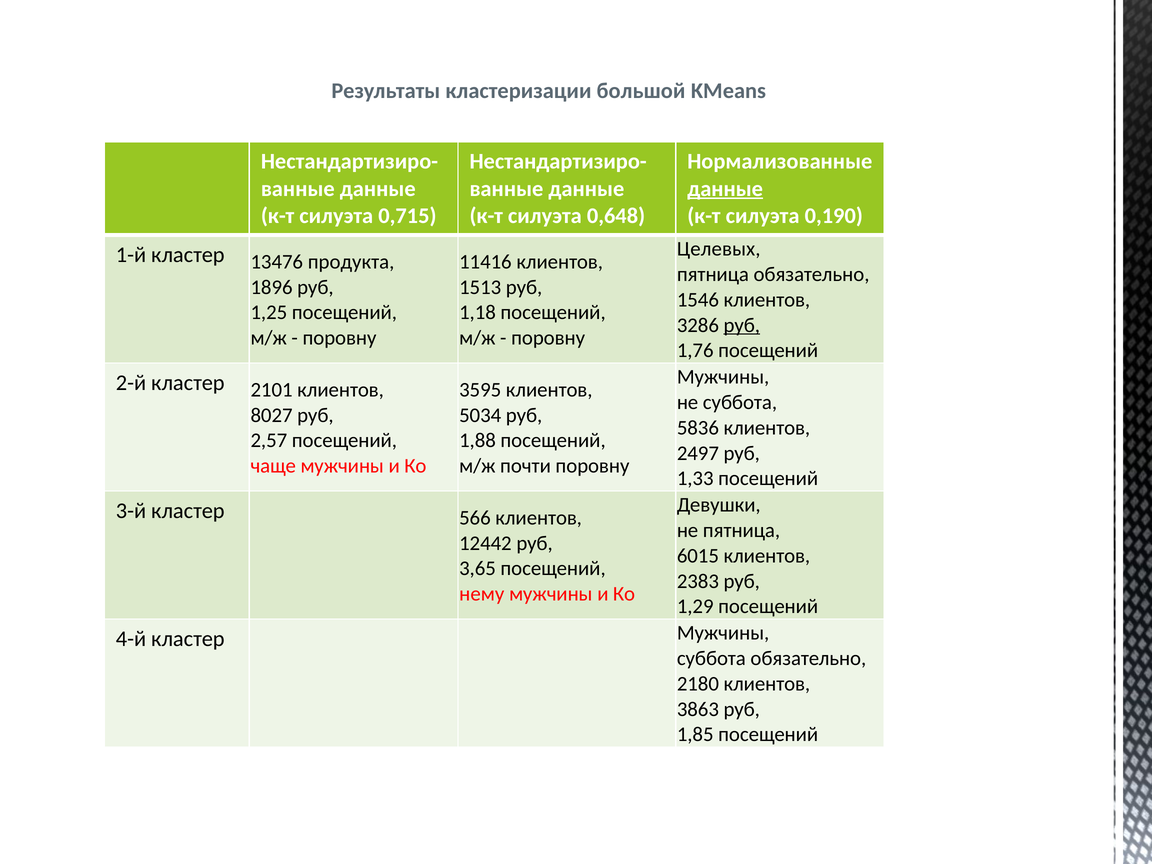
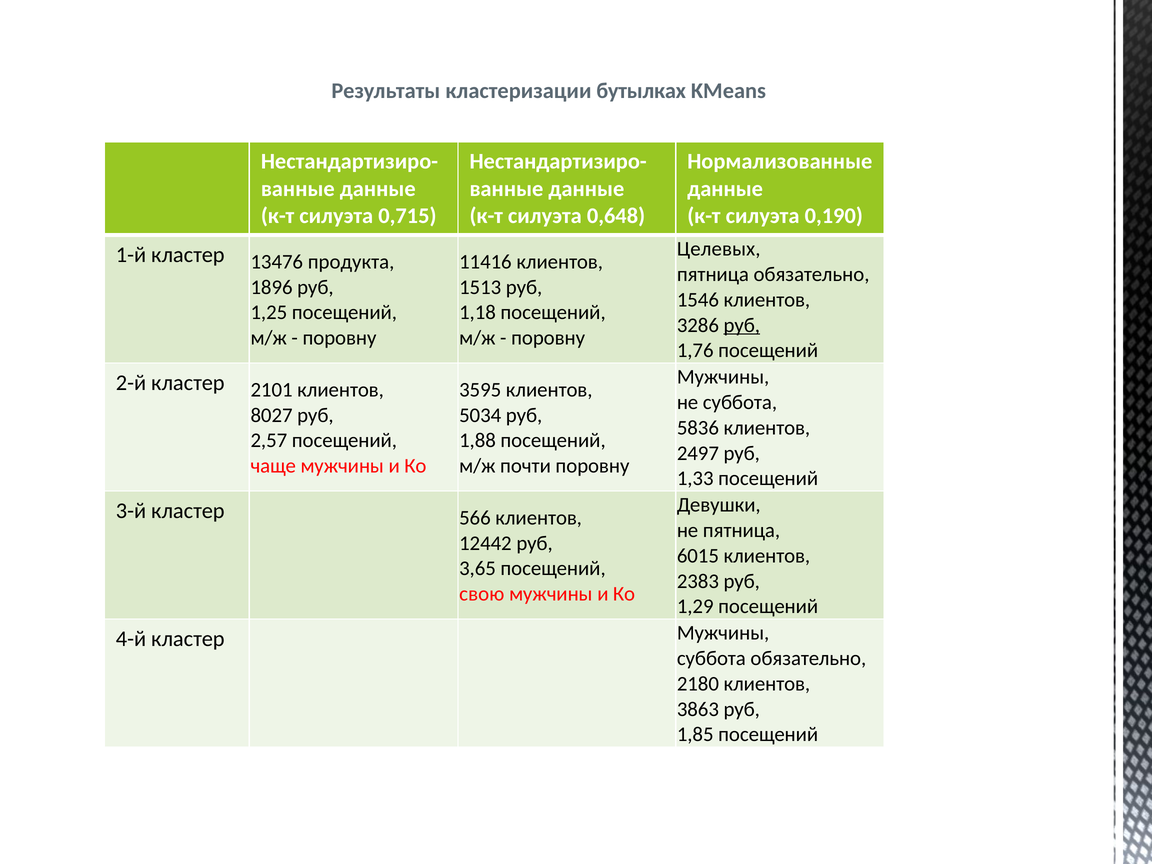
большой: большой -> бутылках (641, 91)
данные underline: present -> none (725, 189)
нему: нему -> свою (482, 594)
